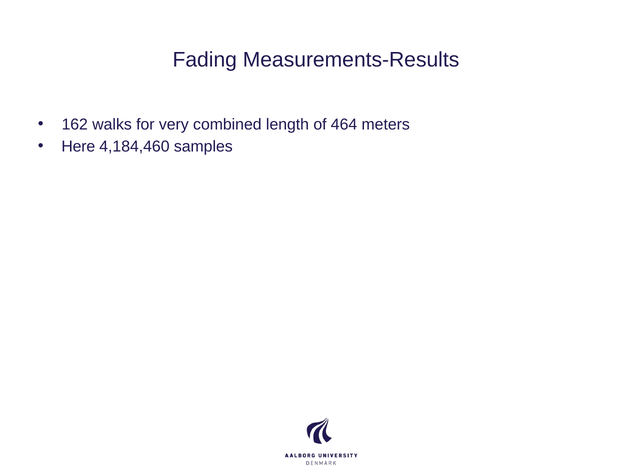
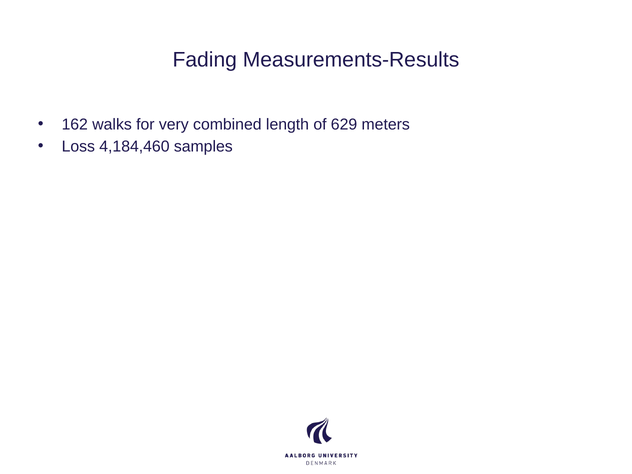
464: 464 -> 629 (344, 124)
Here: Here -> Loss (78, 146)
